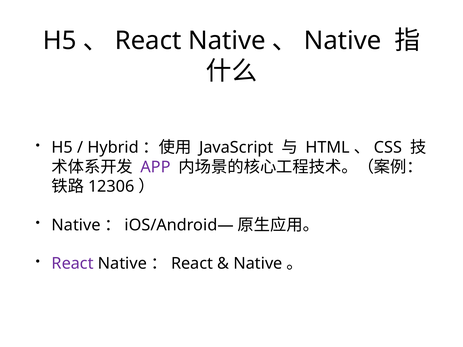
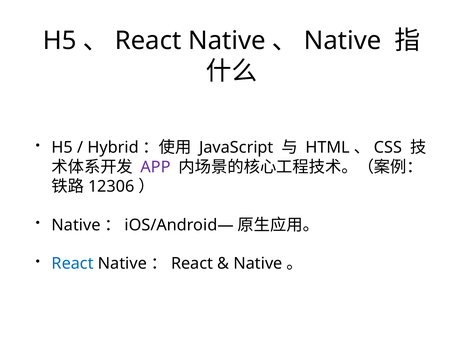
React colour: purple -> blue (73, 264)
